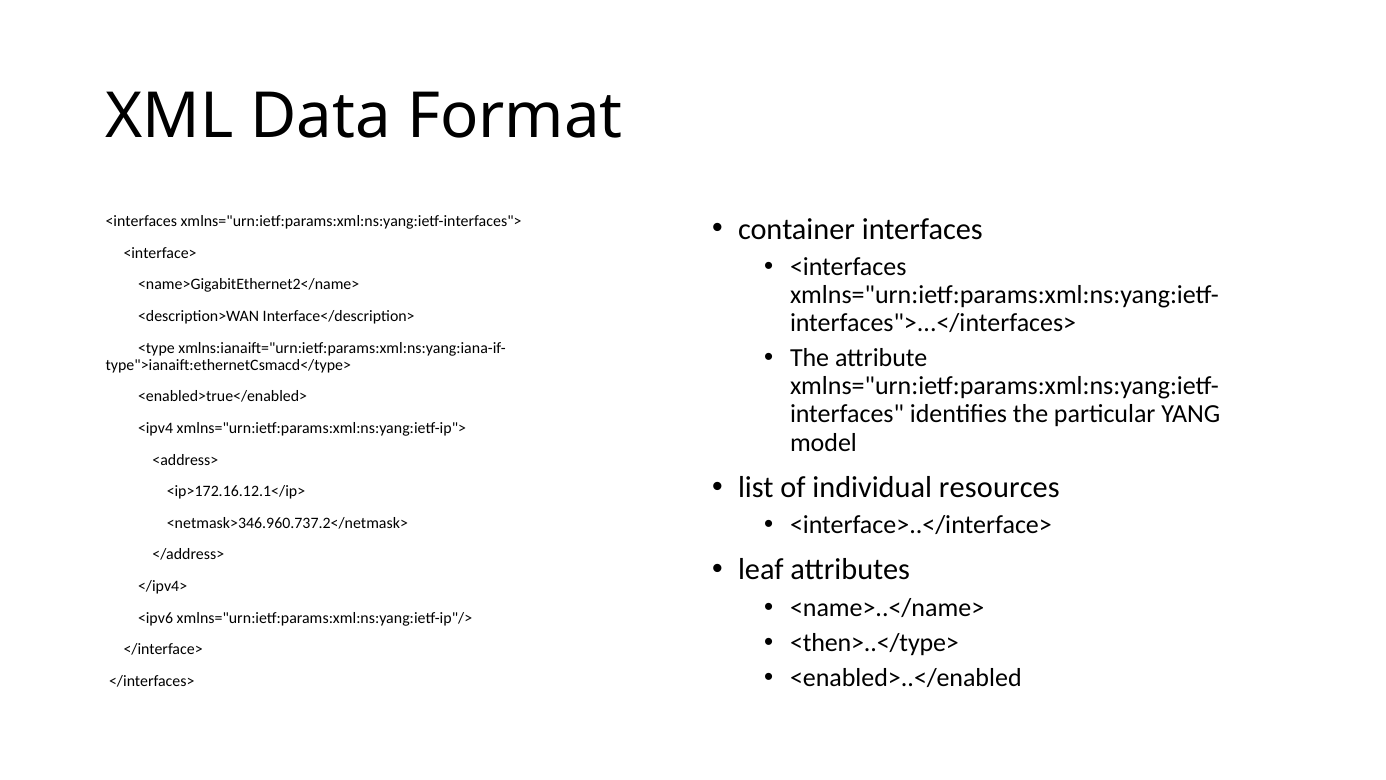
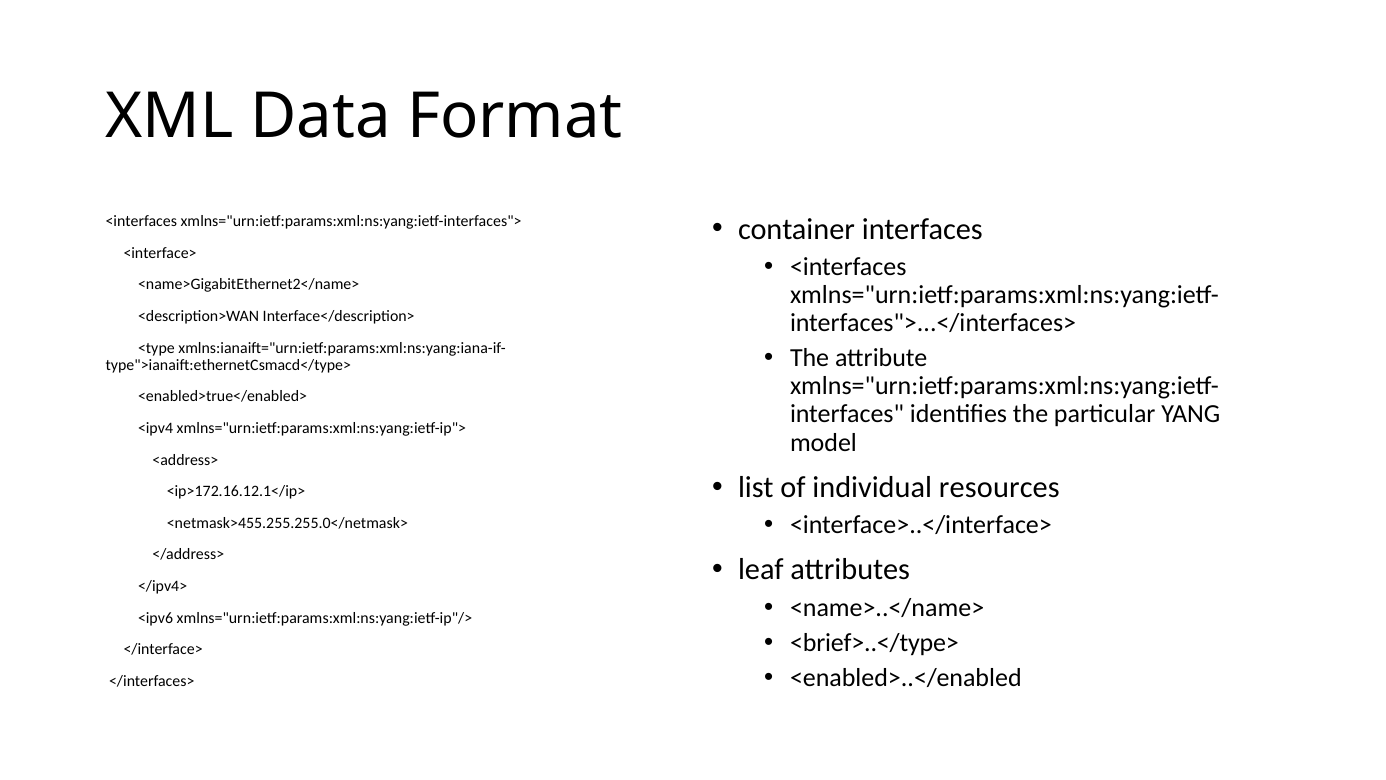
<netmask>346.960.737.2</netmask>: <netmask>346.960.737.2</netmask> -> <netmask>455.255.255.0</netmask> (287, 523)
<then>..</type>: <then>..</type> -> <brief>..</type> (874, 642)
